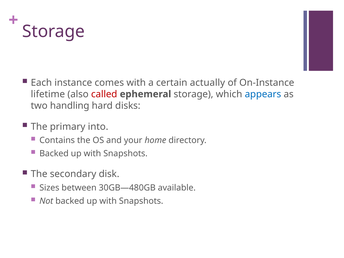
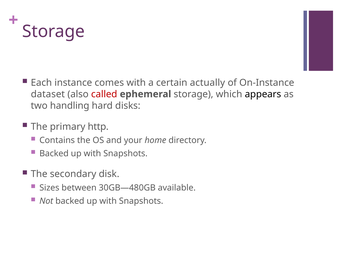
lifetime: lifetime -> dataset (48, 94)
appears colour: blue -> black (263, 94)
into: into -> http (98, 127)
